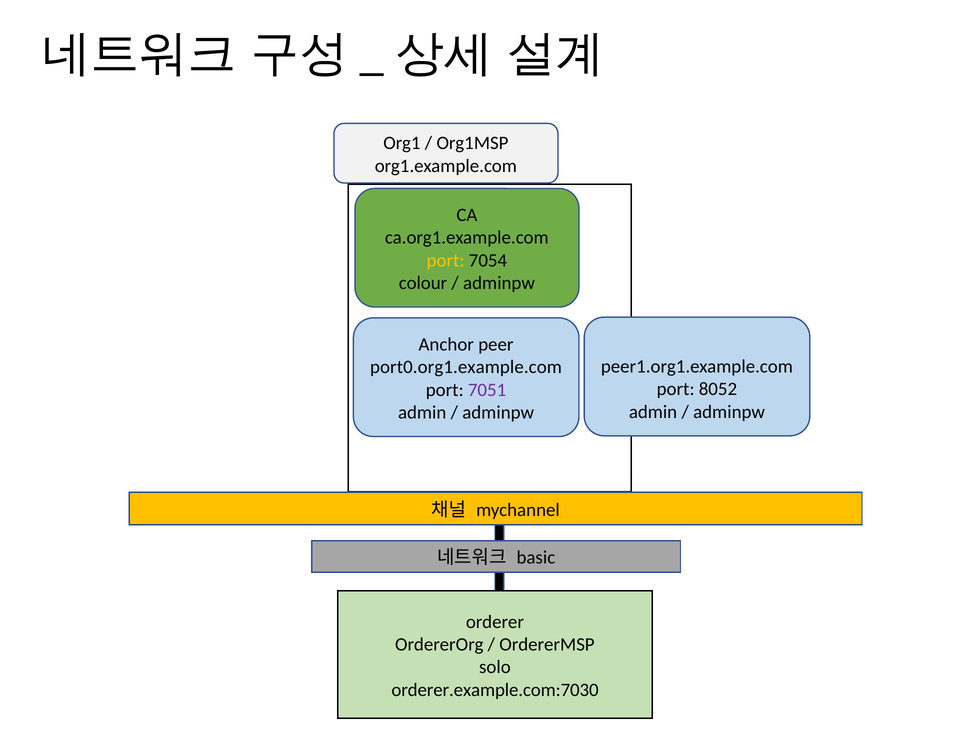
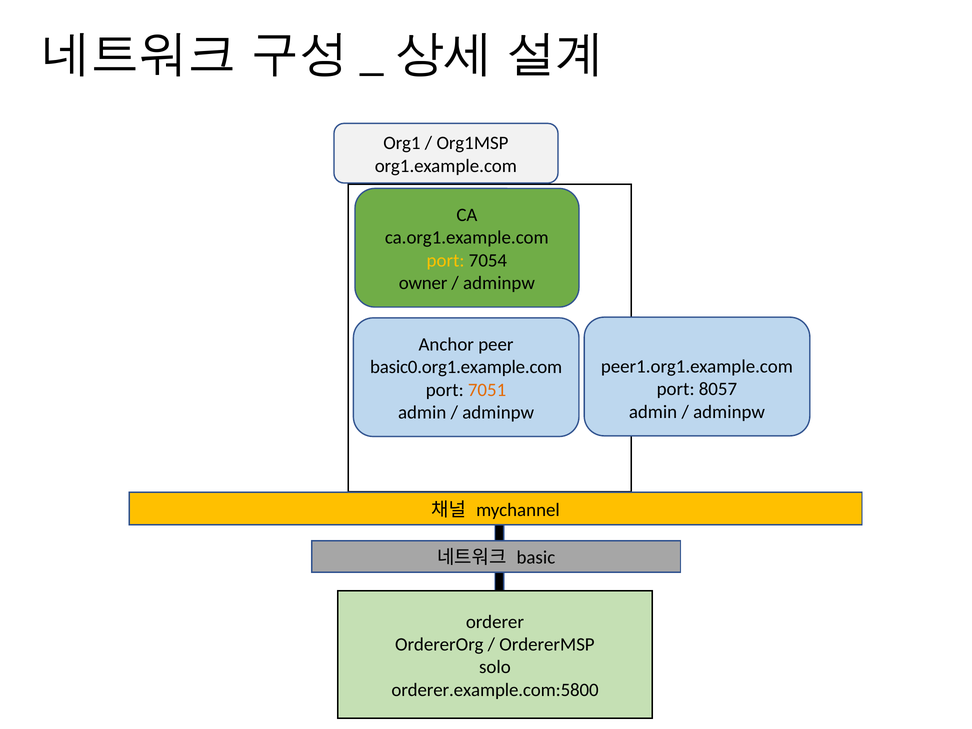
colour: colour -> owner (423, 283)
port0.org1.example.com: port0.org1.example.com -> basic0.org1.example.com (466, 367)
8052: 8052 -> 8057 (718, 389)
7051 colour: purple -> orange (487, 390)
orderer.example.com:7030: orderer.example.com:7030 -> orderer.example.com:5800 (495, 690)
